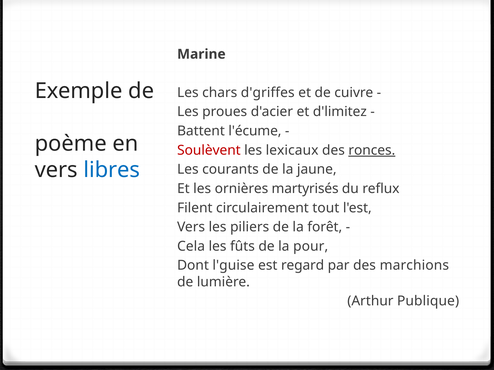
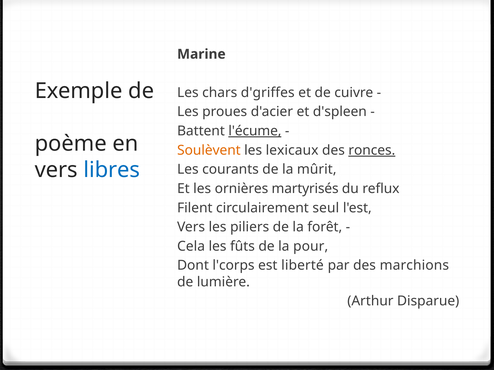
d'limitez: d'limitez -> d'spleen (340, 112)
l'écume underline: none -> present (255, 131)
Soulèvent colour: red -> orange (209, 150)
jaune: jaune -> mûrit (317, 170)
tout: tout -> seul (326, 208)
l'guise: l'guise -> l'corps (233, 266)
regard: regard -> liberté (302, 266)
Publique: Publique -> Disparue (428, 302)
